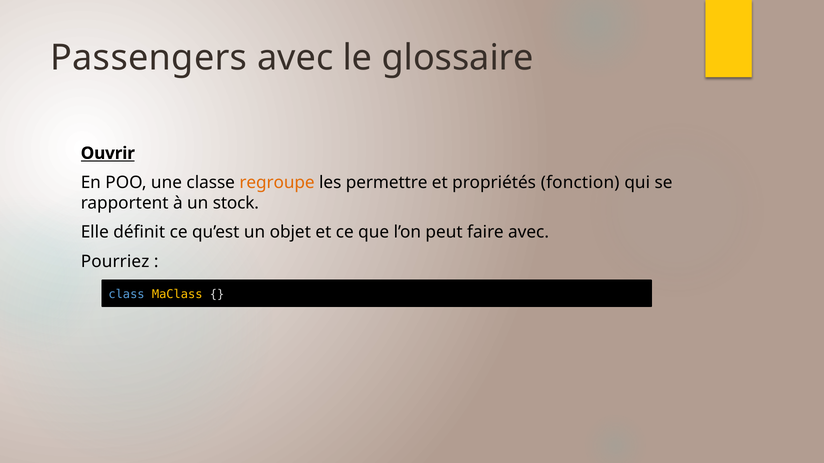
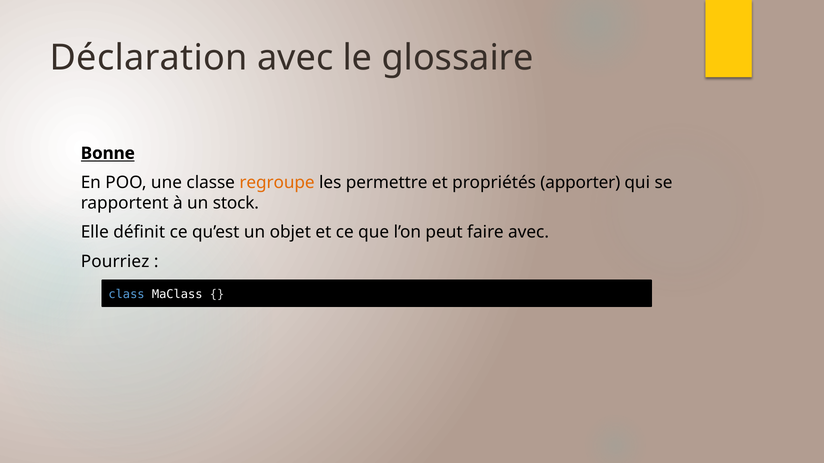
Passengers: Passengers -> Déclaration (149, 58)
Ouvrir: Ouvrir -> Bonne (108, 153)
fonction: fonction -> apporter (580, 183)
MaClass colour: yellow -> white (177, 294)
